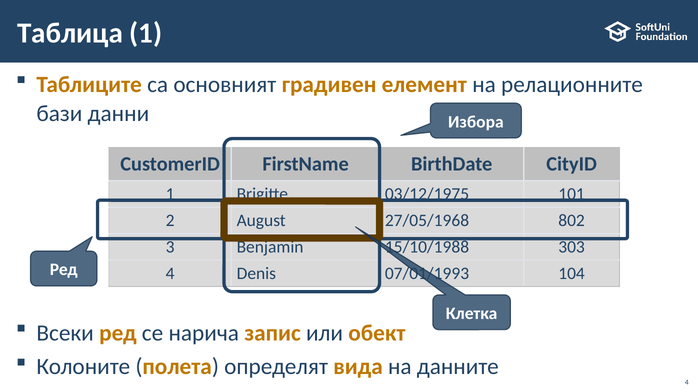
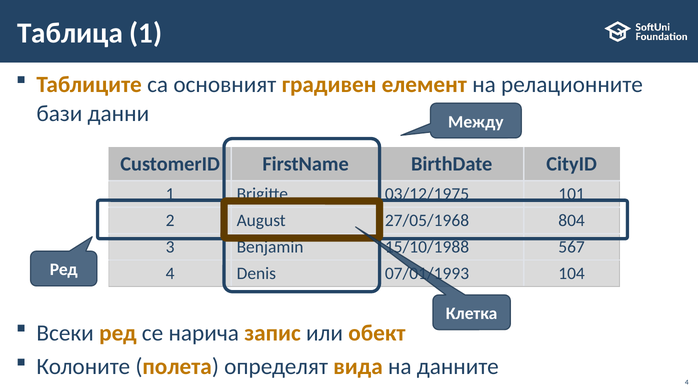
Избора: Избора -> Между (476, 122)
802: 802 -> 804 (572, 221)
303: 303 -> 567 (572, 247)
